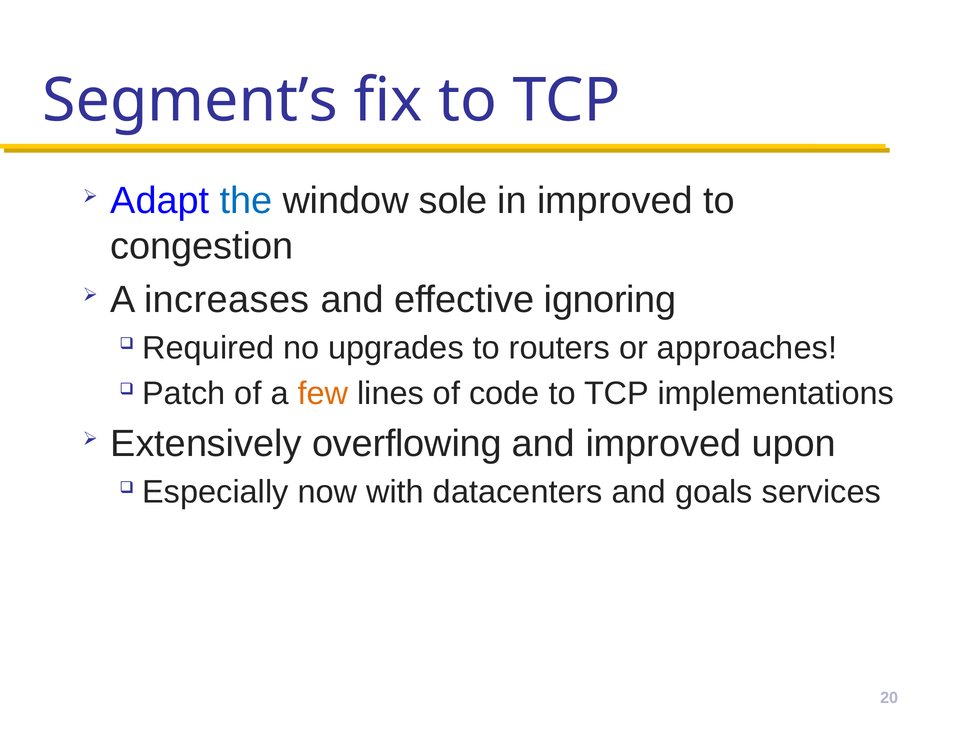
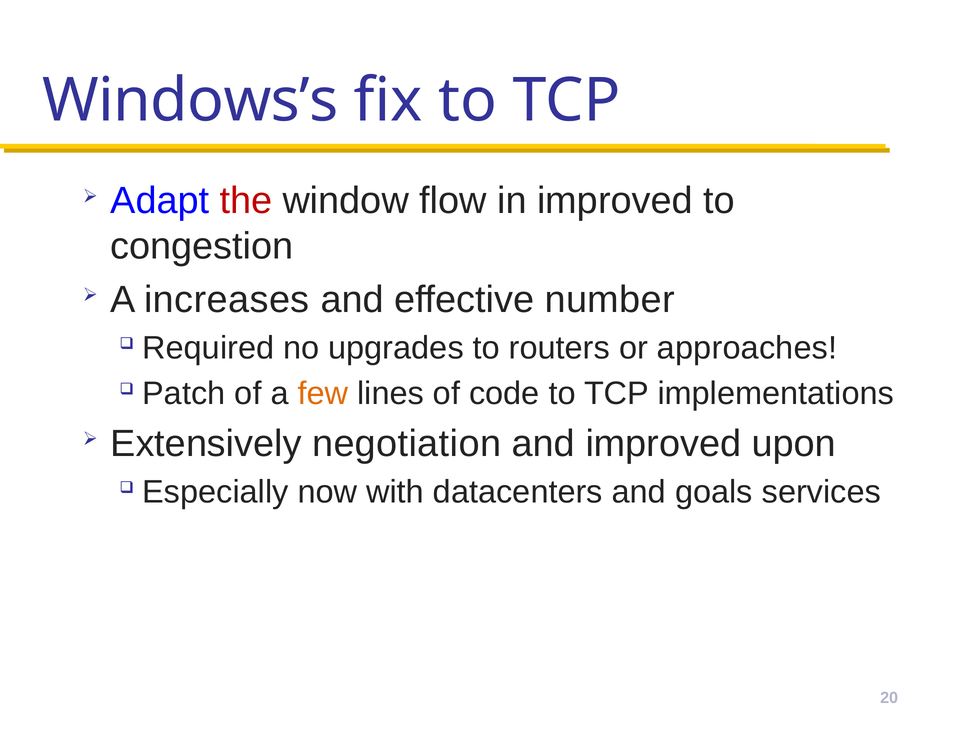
Segment’s: Segment’s -> Windows’s (190, 101)
the colour: blue -> red (246, 201)
sole: sole -> flow (453, 201)
ignoring: ignoring -> number (610, 300)
overflowing: overflowing -> negotiation (407, 444)
